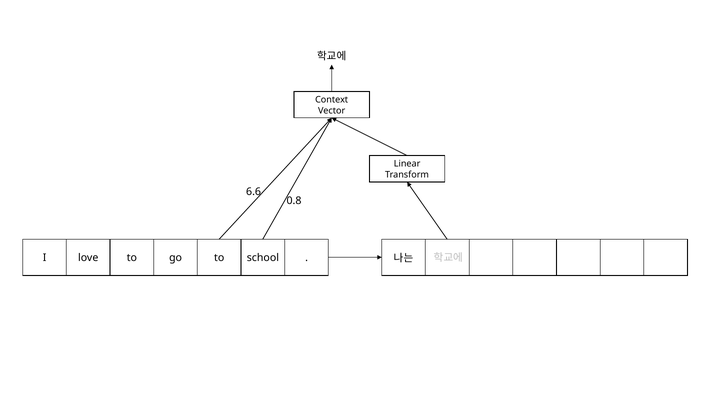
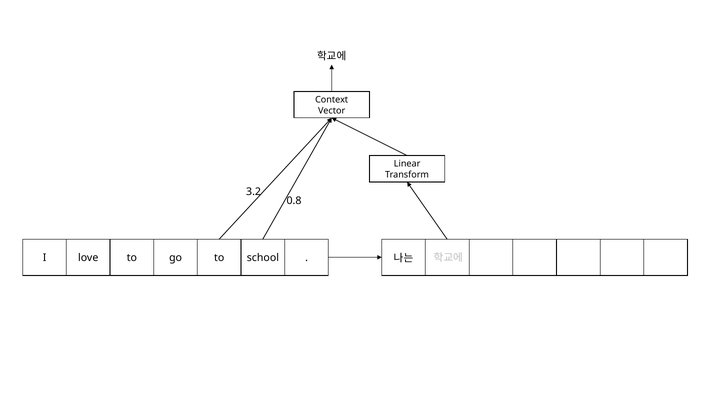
6.6: 6.6 -> 3.2 (254, 192)
